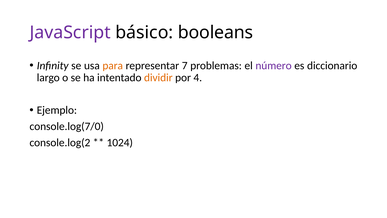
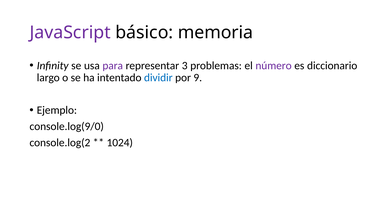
booleans: booleans -> memoria (215, 33)
para colour: orange -> purple (113, 65)
7: 7 -> 3 (185, 65)
dividir colour: orange -> blue (158, 78)
4: 4 -> 9 (198, 78)
console.log(7/0: console.log(7/0 -> console.log(9/0 (67, 126)
